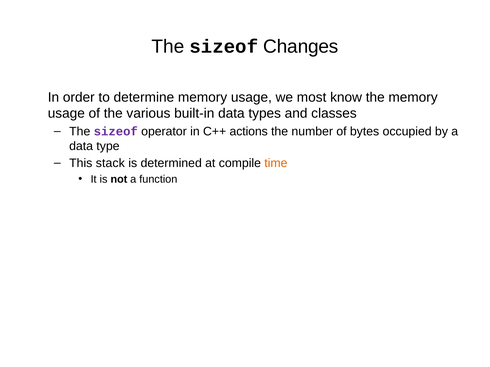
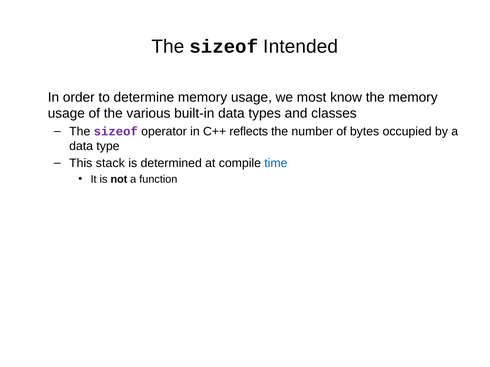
Changes: Changes -> Intended (301, 47)
actions: actions -> reflects (249, 132)
time colour: orange -> blue (276, 163)
